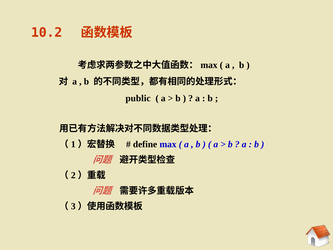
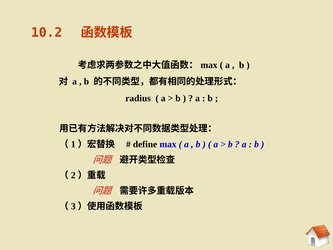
public: public -> radius (138, 98)
